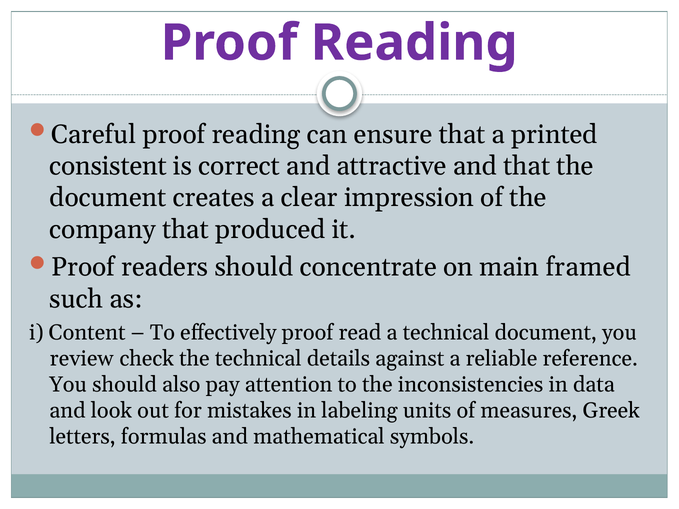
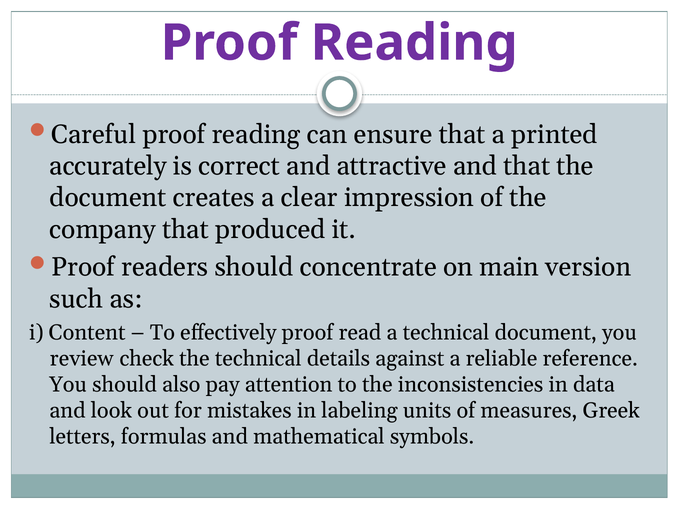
consistent: consistent -> accurately (108, 166)
framed: framed -> version (588, 267)
